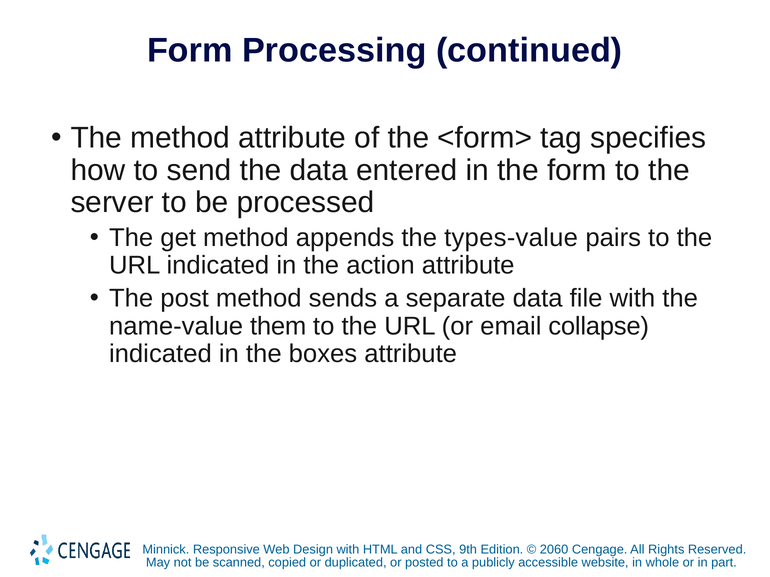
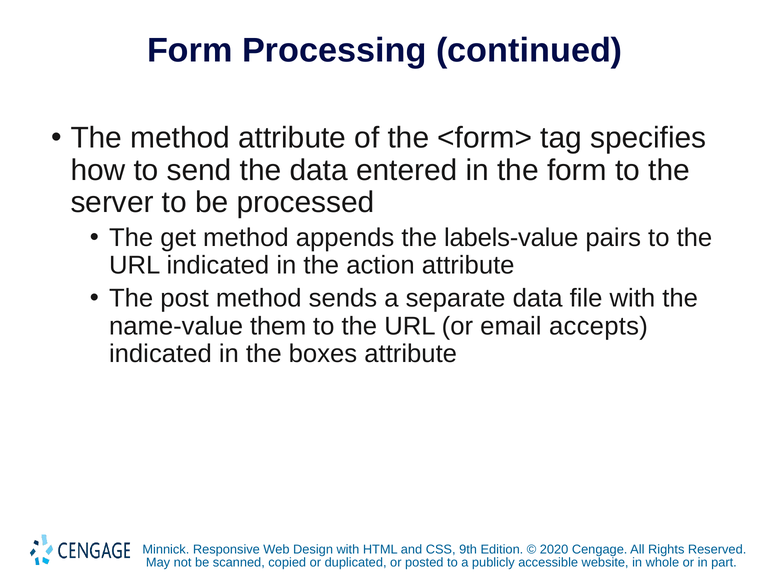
types-value: types-value -> labels-value (511, 238)
collapse: collapse -> accepts (598, 326)
2060: 2060 -> 2020 (554, 550)
